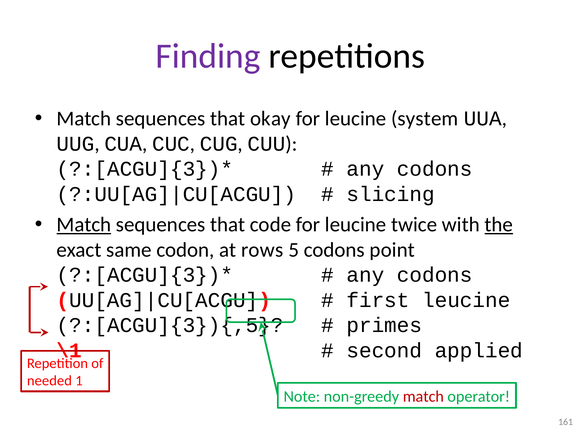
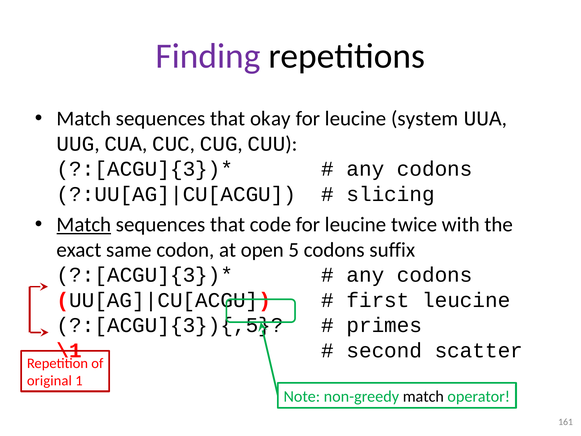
the underline: present -> none (499, 224)
rows: rows -> open (262, 250)
point: point -> suffix (392, 250)
applied: applied -> scatter (479, 350)
needed: needed -> original (49, 381)
match colour: red -> black (423, 396)
